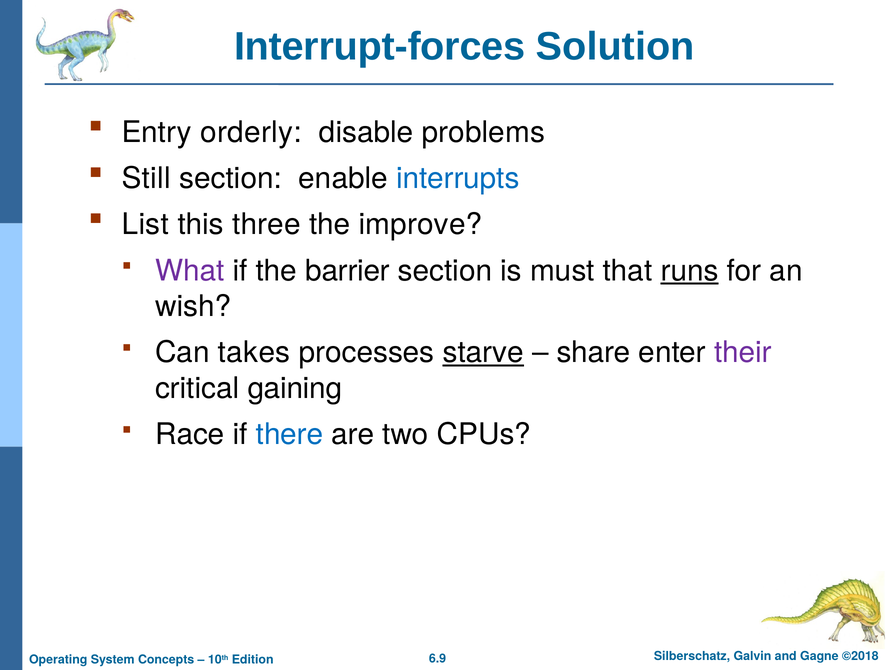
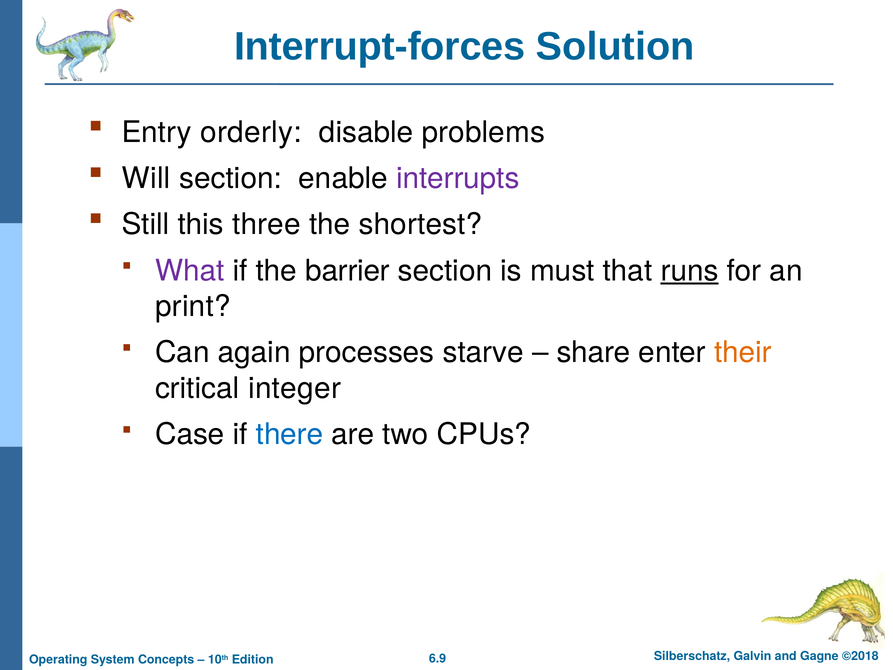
Still: Still -> Will (146, 178)
interrupts colour: blue -> purple (458, 178)
List: List -> Still (145, 224)
improve: improve -> shortest (421, 224)
wish: wish -> print (193, 306)
takes: takes -> again (254, 352)
starve underline: present -> none (483, 352)
their colour: purple -> orange (743, 352)
gaining: gaining -> integer (295, 388)
Race: Race -> Case (190, 434)
